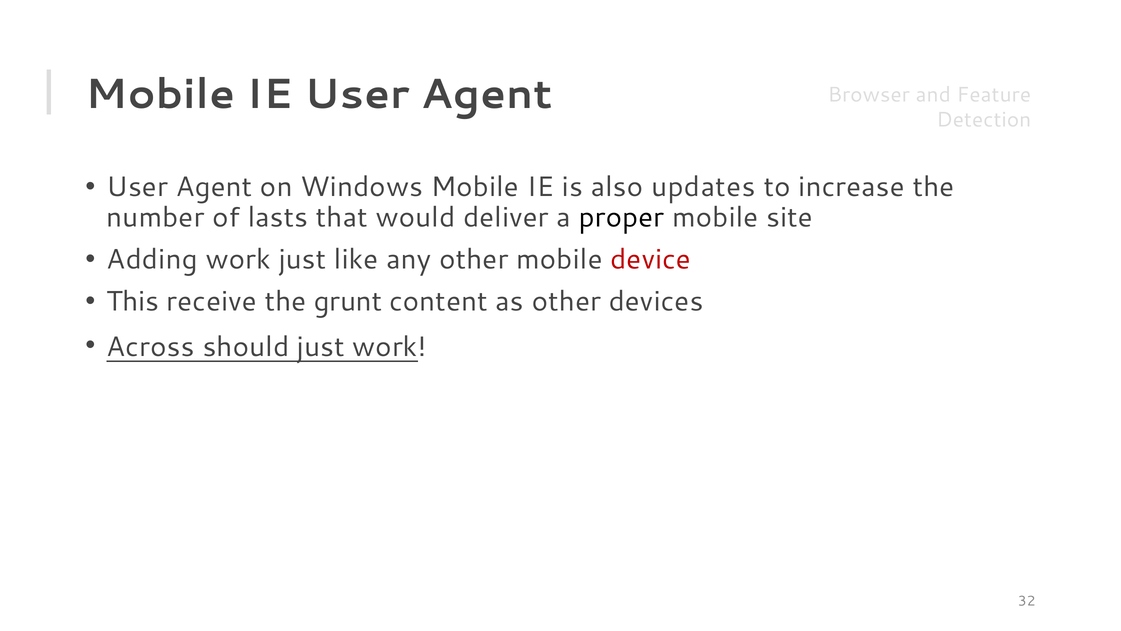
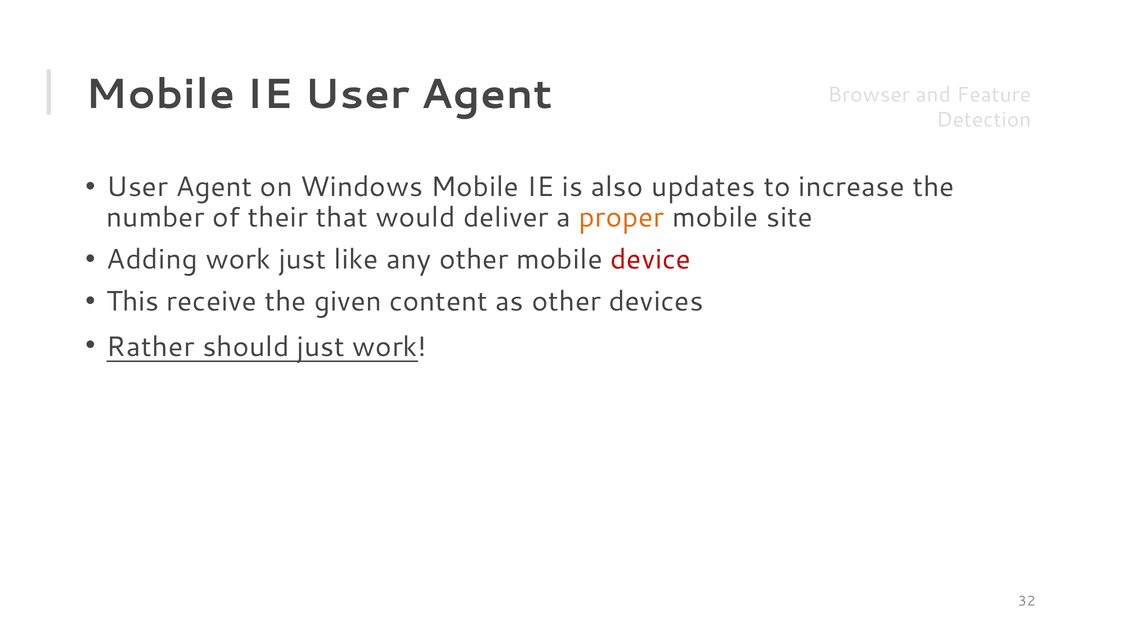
lasts: lasts -> their (278, 217)
proper colour: black -> orange (622, 217)
grunt: grunt -> given (348, 301)
Across: Across -> Rather (151, 347)
